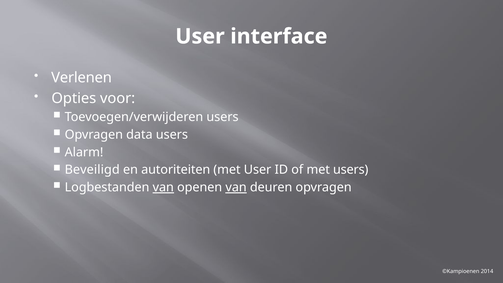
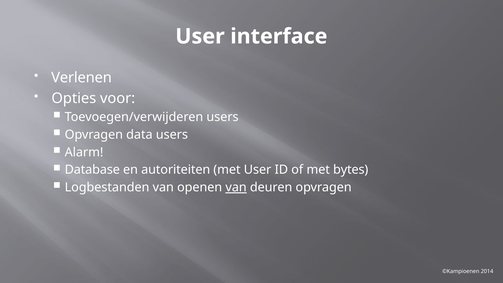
Beveiligd: Beveiligd -> Database (92, 170)
met users: users -> bytes (351, 170)
van underline: present -> none (163, 187)
